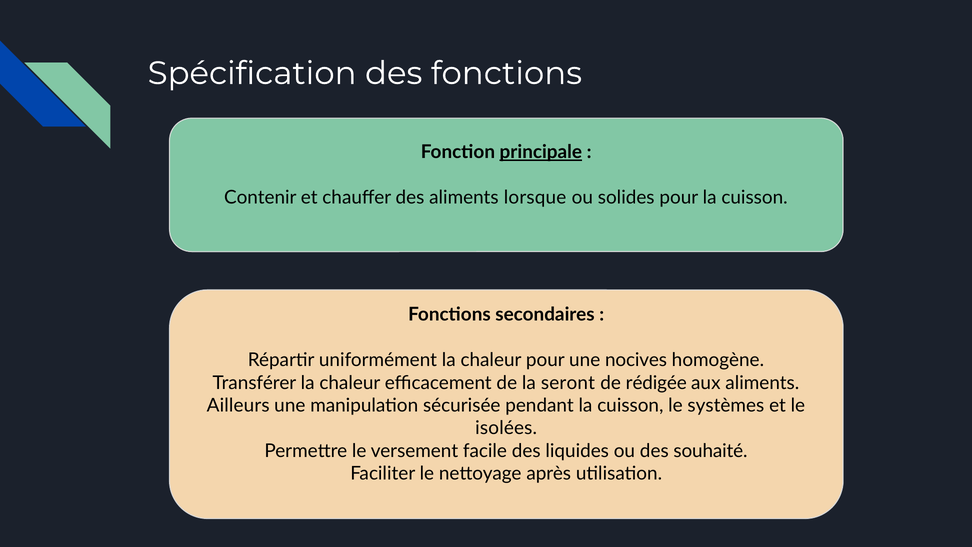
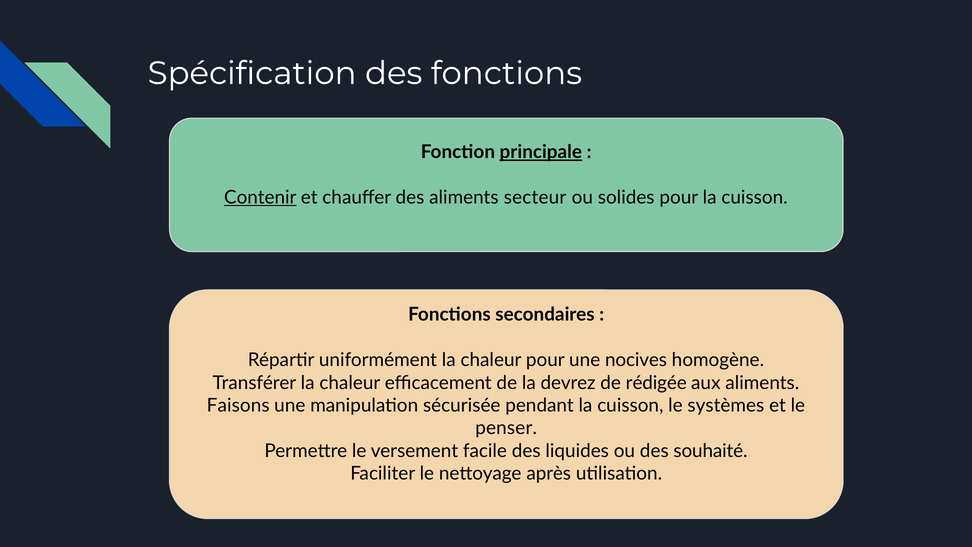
Contenir underline: none -> present (260, 197)
lorsque: lorsque -> secteur (535, 197)
seront: seront -> devrez (568, 383)
Ailleurs: Ailleurs -> Faisons (238, 405)
isolées: isolées -> penser (506, 428)
